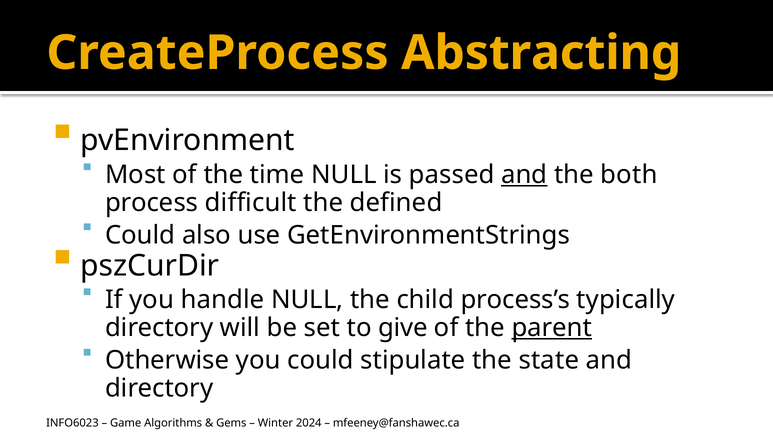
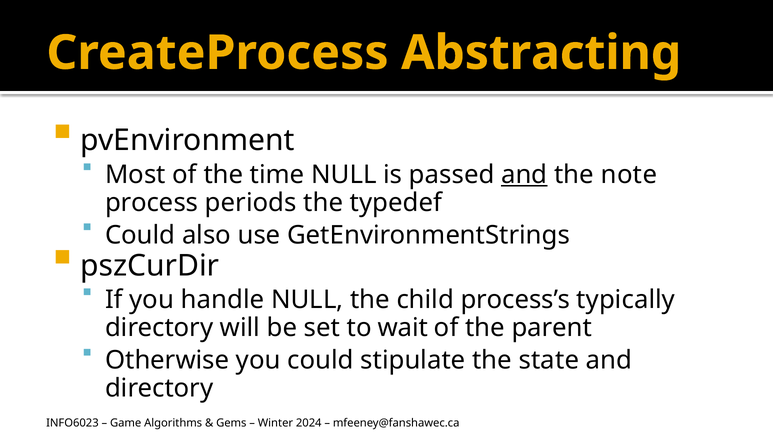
both: both -> note (629, 175)
difficult: difficult -> periods (251, 202)
defined: defined -> typedef (396, 202)
give: give -> wait (403, 328)
parent underline: present -> none (552, 328)
